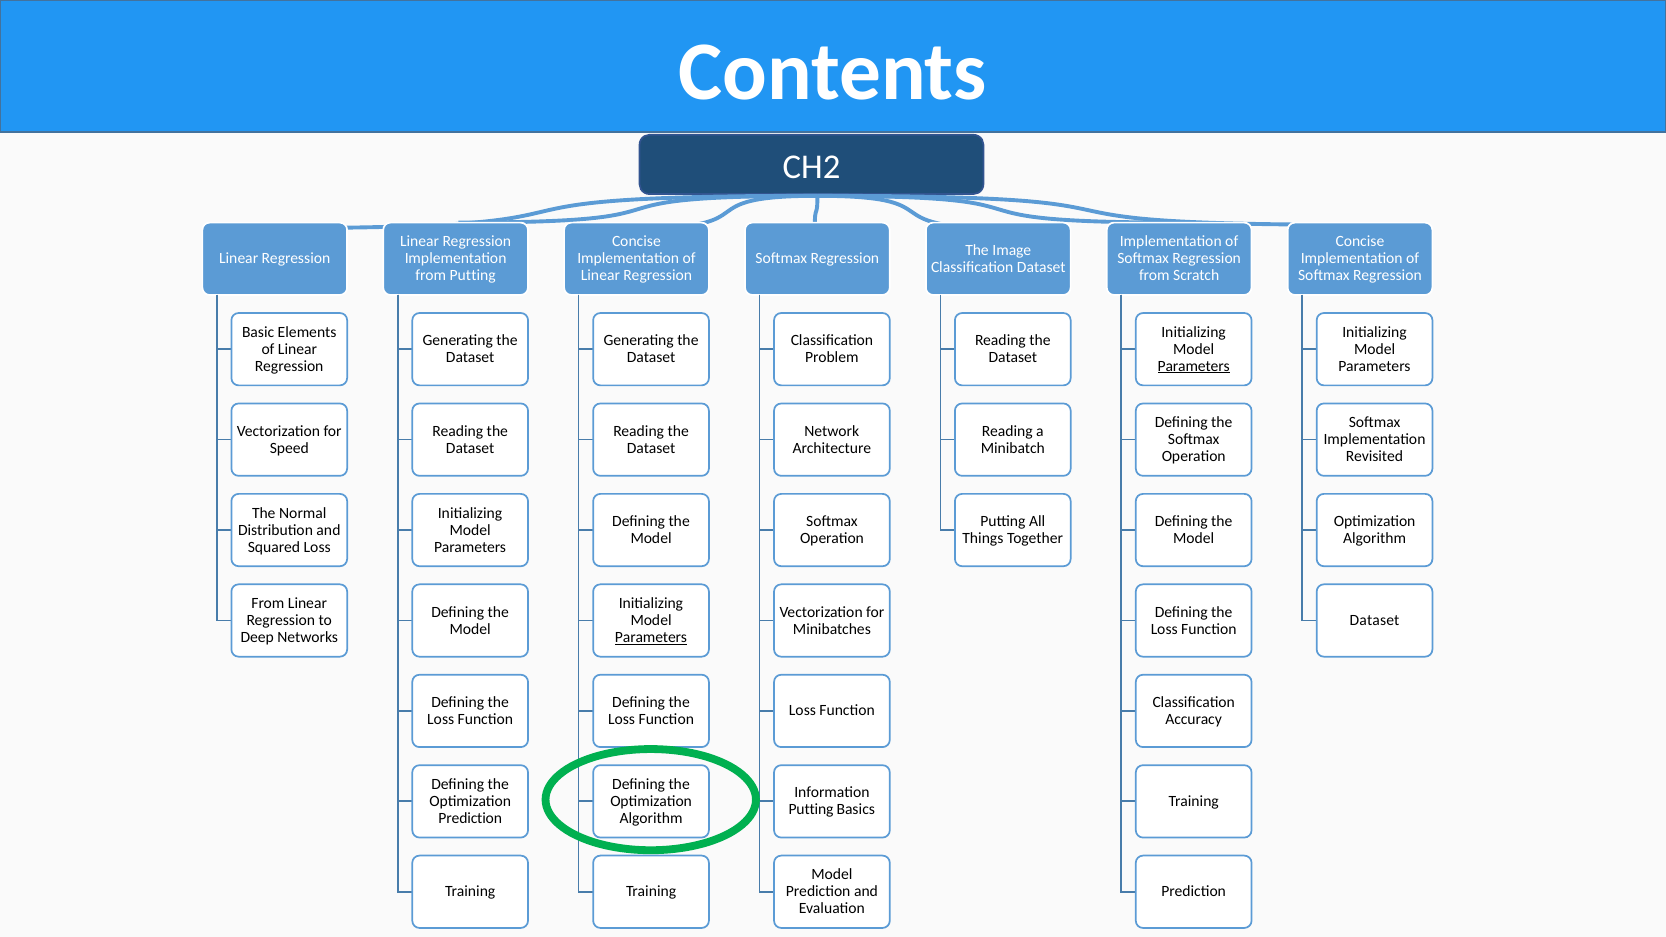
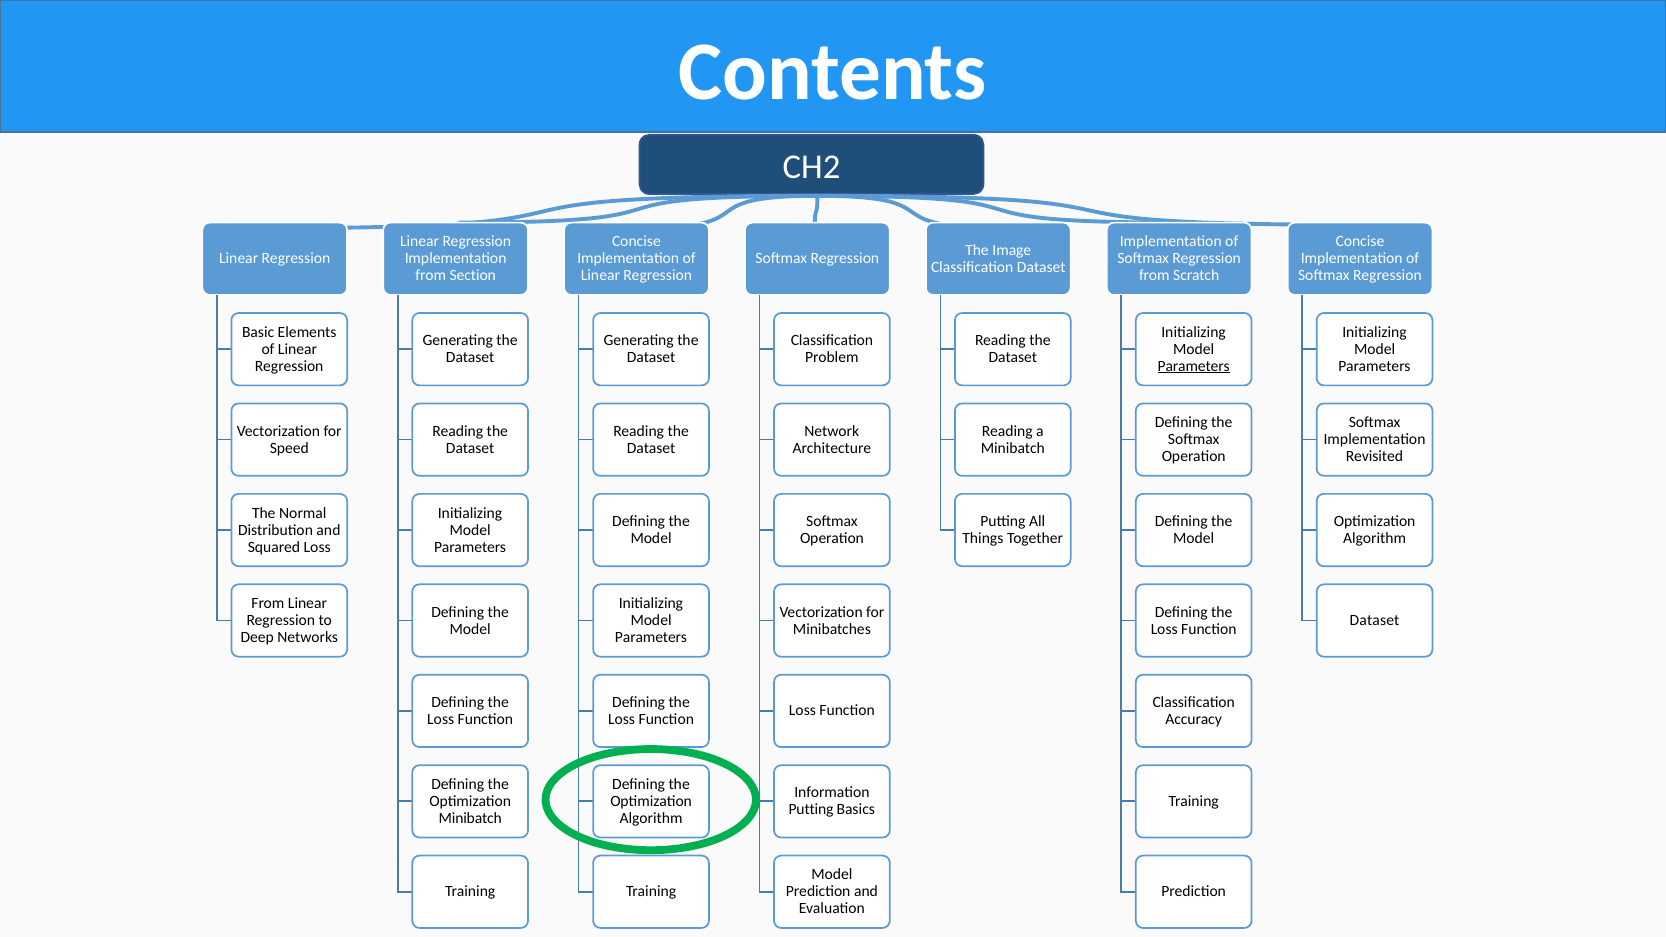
from Putting: Putting -> Section (473, 276)
Parameters underline: present -> none (651, 637)
Prediction: Prediction -> Minibatch (470, 818)
